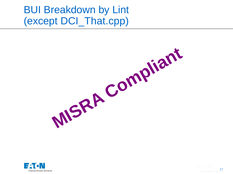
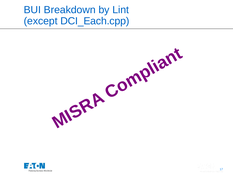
DCI_That.cpp: DCI_That.cpp -> DCI_Each.cpp (95, 21)
